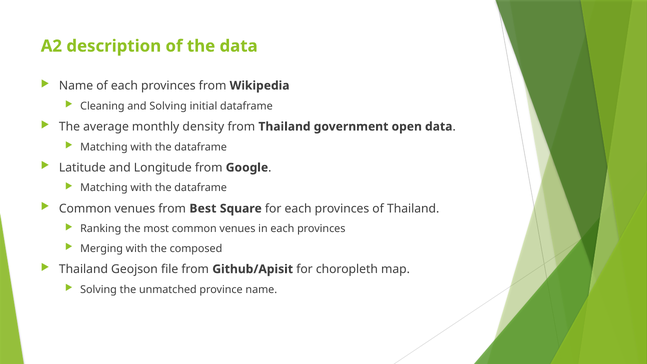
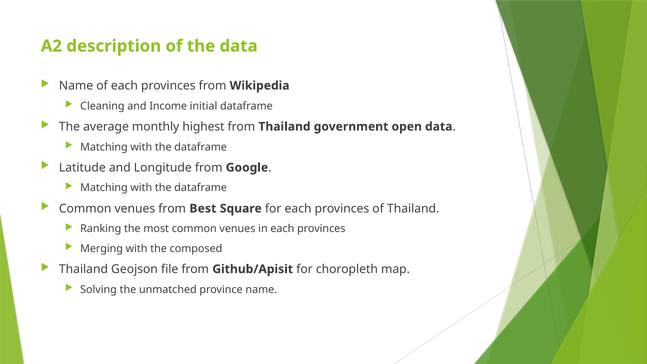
and Solving: Solving -> Income (168, 106)
density: density -> highest (203, 127)
